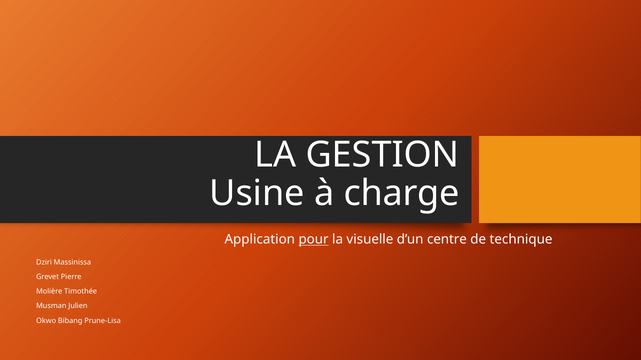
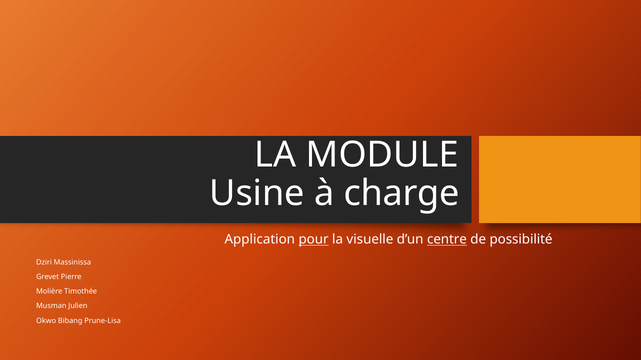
GESTION: GESTION -> MODULE (382, 155)
centre underline: none -> present (447, 240)
technique: technique -> possibilité (521, 240)
